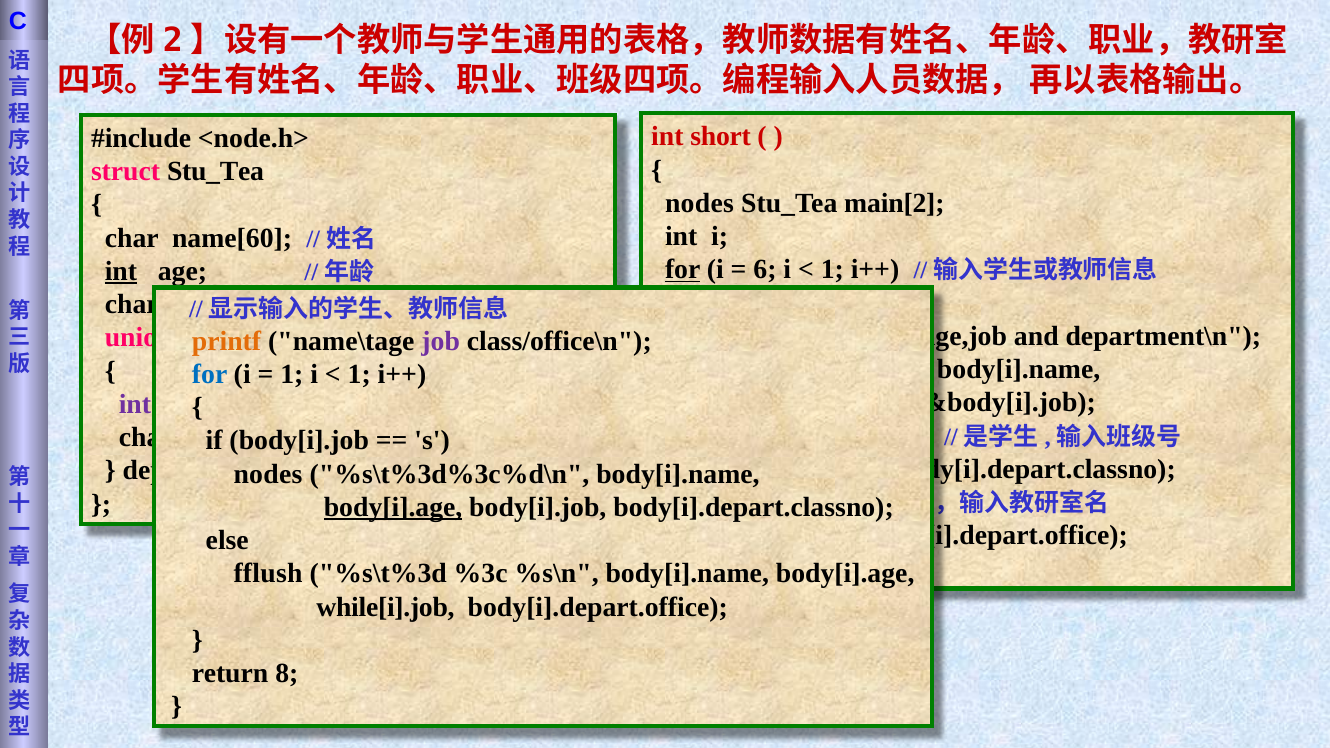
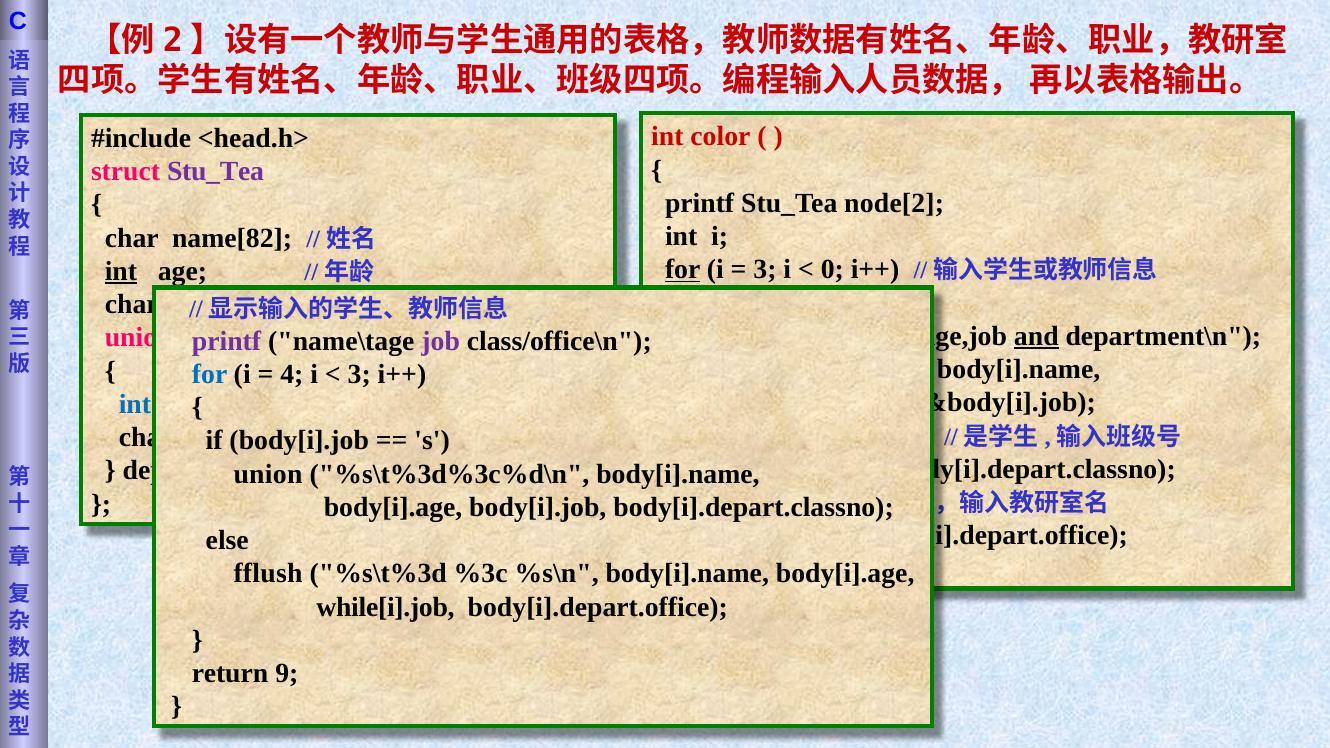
short: short -> color (720, 137)
<node.h>: <node.h> -> <head.h> (253, 138)
Stu_Tea colour: black -> purple (215, 172)
nodes: nodes -> printf (700, 203)
main[2: main[2 -> node[2 (894, 203)
name[60: name[60 -> name[82 (232, 238)
6: 6 -> 3 (765, 270)
1: 1 -> 0 (832, 270)
and underline: none -> present (1036, 336)
printf colour: orange -> purple (227, 341)
1: 1 -> 4 (292, 374)
1: 1 -> 3 (359, 374)
int colour: purple -> blue (135, 404)
nodes: nodes -> union (268, 474)
body[i].age underline: present -> none (393, 507)
8: 8 -> 9 (287, 674)
